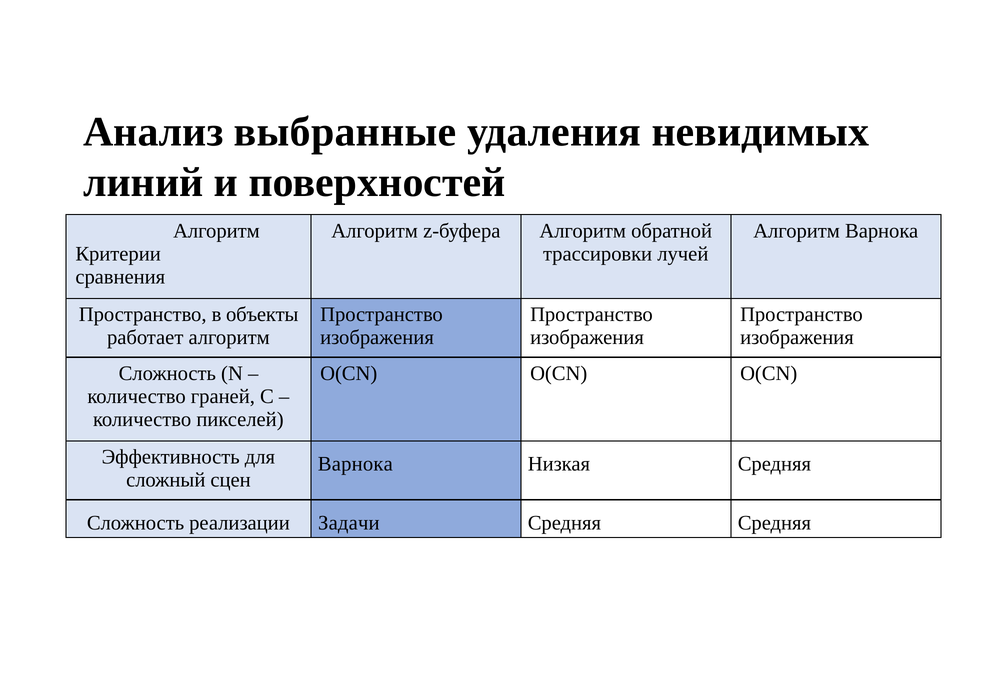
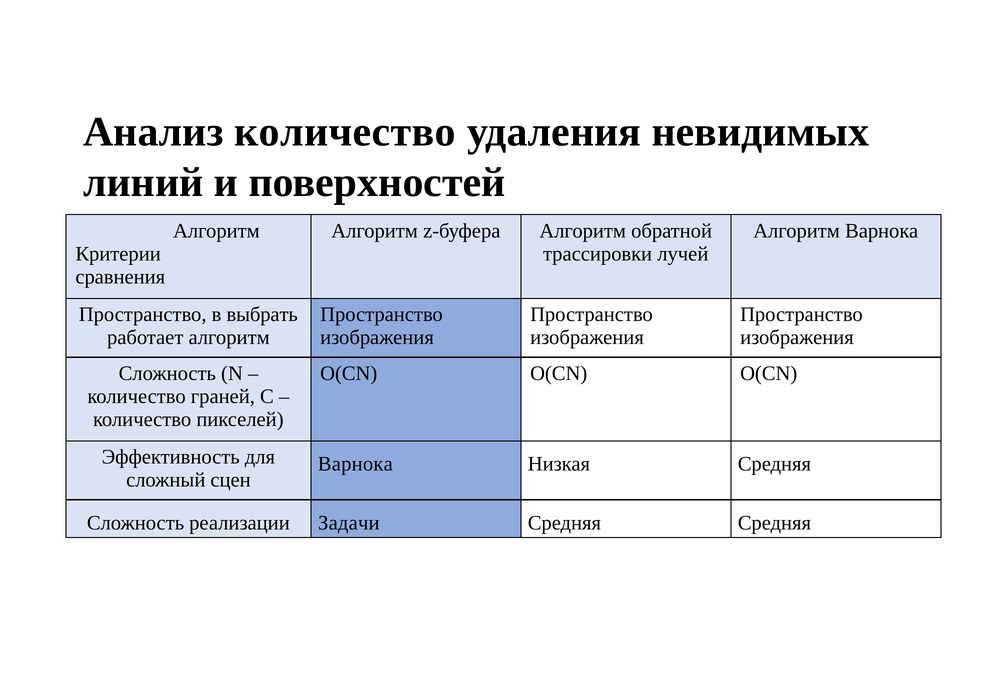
Анализ выбранные: выбранные -> количество (345, 132)
объекты: объекты -> выбрать (262, 315)
